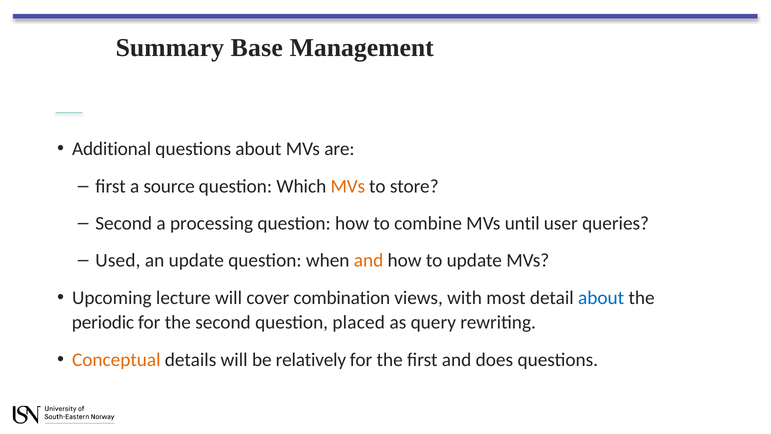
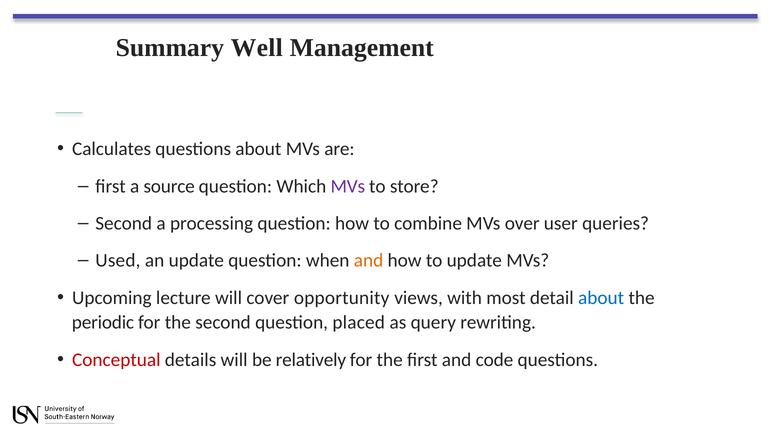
Base: Base -> Well (257, 48)
Additional: Additional -> Calculates (112, 149)
MVs colour: orange -> purple (348, 186)
until: until -> over (522, 223)
combination: combination -> opportunity (342, 298)
Conceptual colour: orange -> red (116, 360)
does: does -> code (494, 360)
